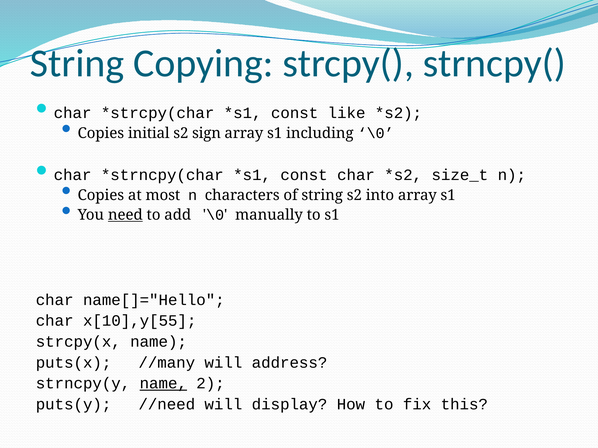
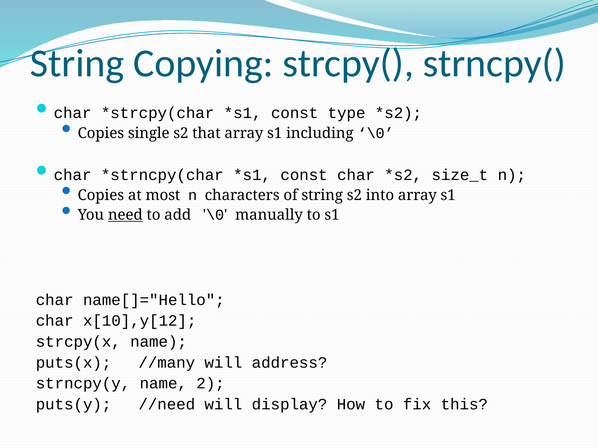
like: like -> type (347, 113)
initial: initial -> single (149, 133)
sign: sign -> that (206, 133)
x[10],y[55: x[10],y[55 -> x[10],y[12 (140, 321)
name underline: present -> none (163, 384)
